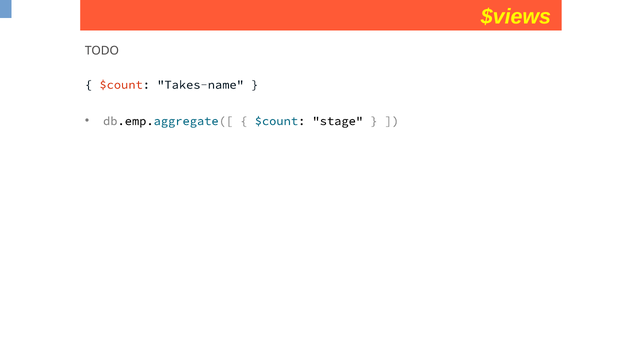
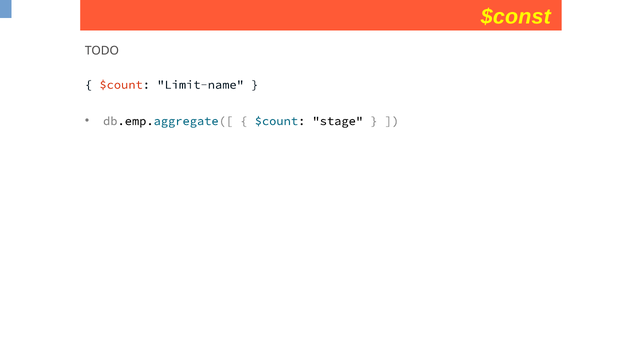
$views: $views -> $const (516, 17)
Takes-name: Takes-name -> Limit-name (201, 85)
